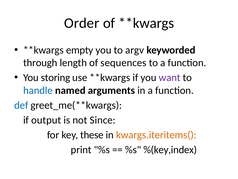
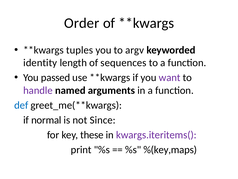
empty: empty -> tuples (80, 50)
through: through -> identity (40, 63)
storing: storing -> passed (56, 77)
handle colour: blue -> purple (38, 90)
output: output -> normal (46, 120)
kwargs.iteritems( colour: orange -> purple (156, 135)
%(key,index: %(key,index -> %(key,maps (170, 149)
